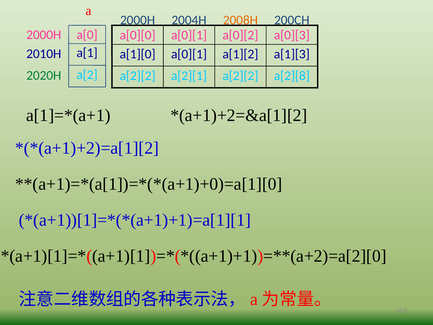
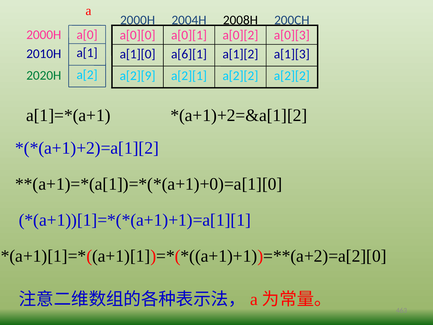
2008H colour: orange -> black (240, 20)
a[0][1: a[0][1 -> a[6][1 (189, 54)
a[2][2: a[2][2 -> a[2][9 (138, 76)
a[2][8: a[2][8 -> a[2][2 (292, 76)
